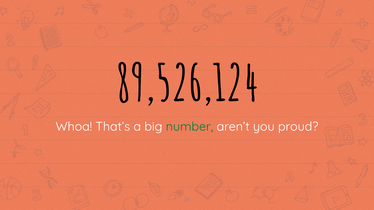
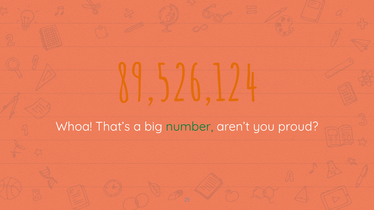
89,526,124 colour: black -> orange (187, 85)
